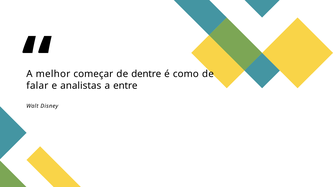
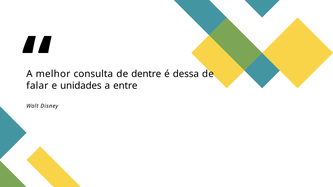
começar: começar -> consulta (93, 74)
como: como -> dessa (186, 74)
analistas: analistas -> unidades (81, 86)
